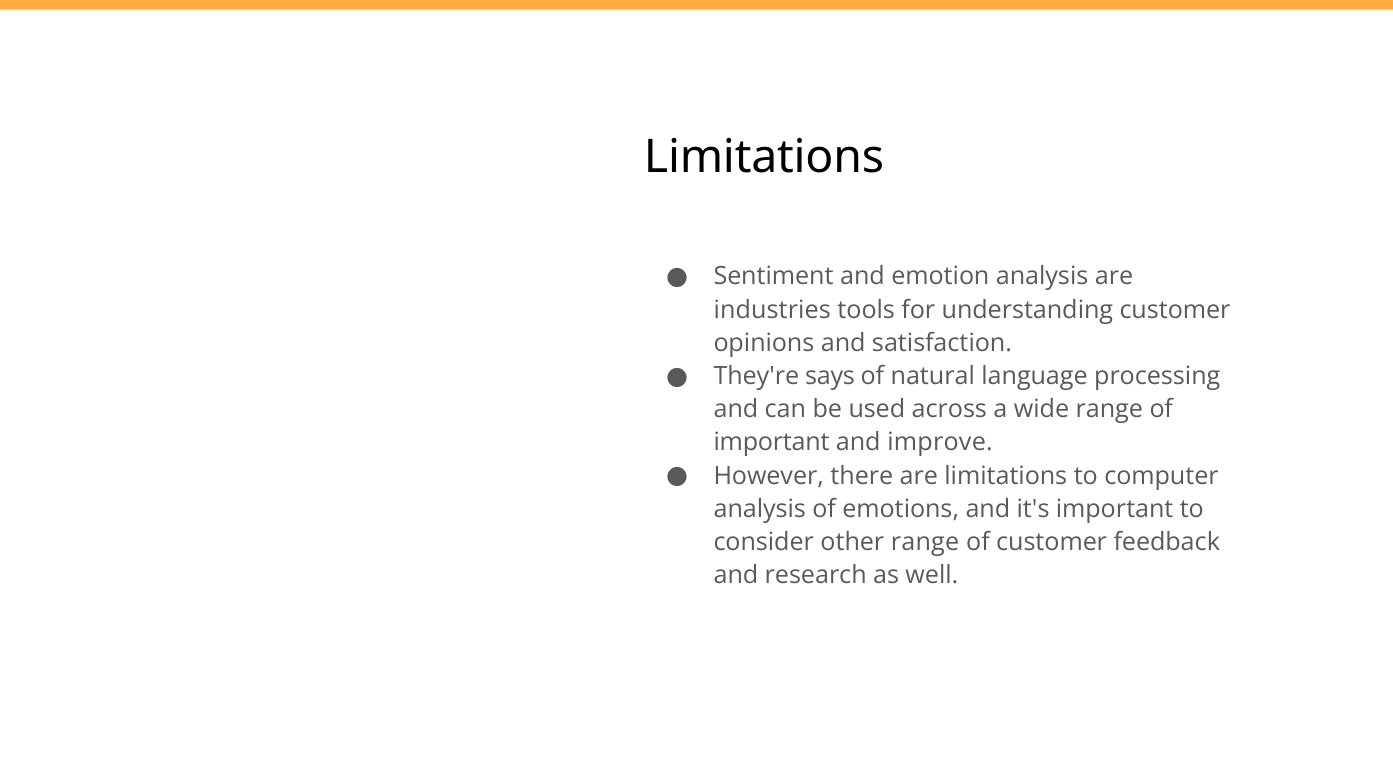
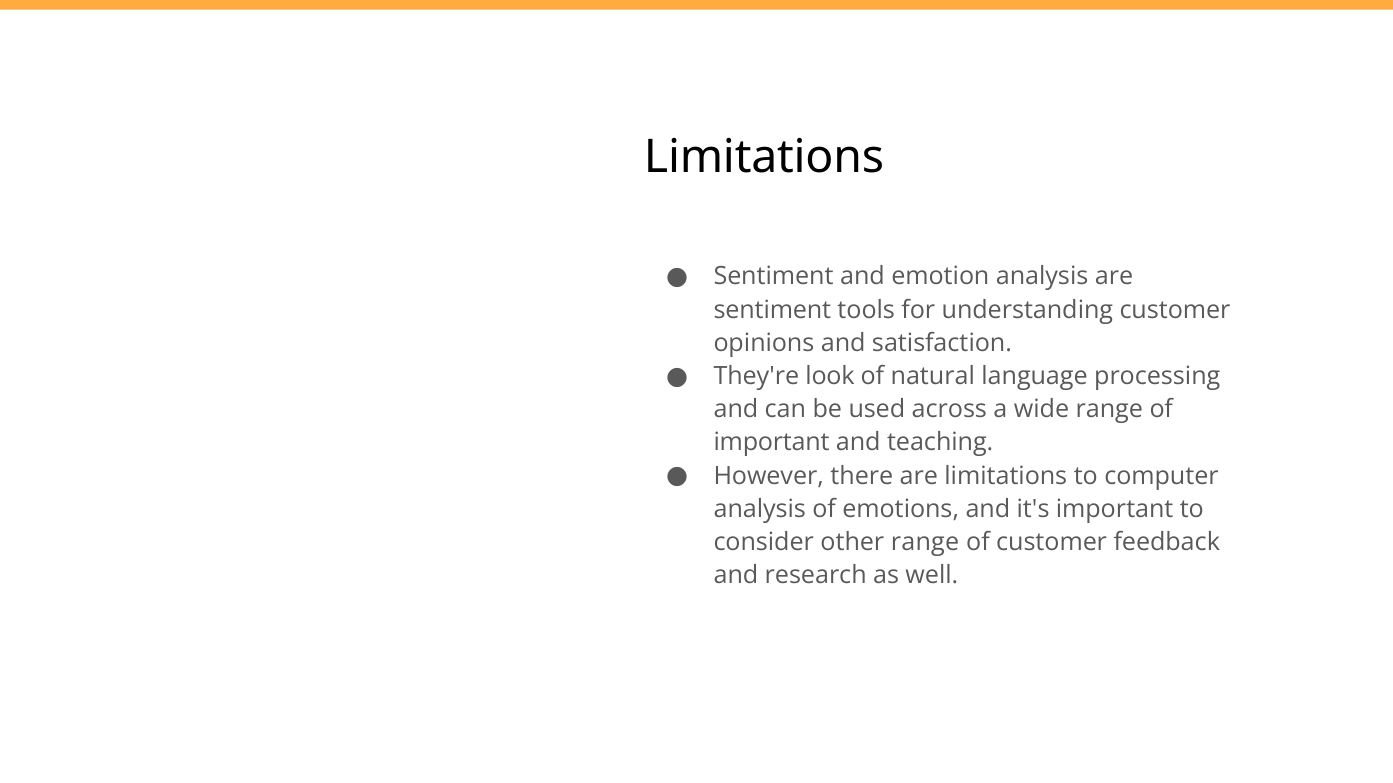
industries: industries -> sentiment (772, 310)
says: says -> look (830, 377)
improve: improve -> teaching (940, 443)
